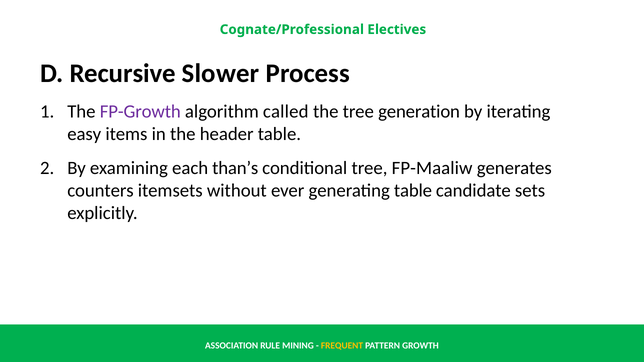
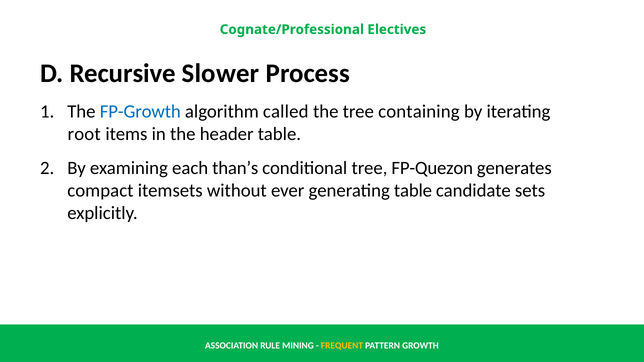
FP-Growth colour: purple -> blue (140, 112)
generation: generation -> containing (419, 112)
easy: easy -> root (84, 134)
FP-Maaliw: FP-Maaliw -> FP-Quezon (432, 168)
counters: counters -> compact (100, 191)
